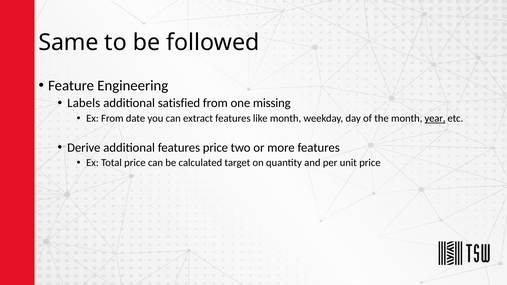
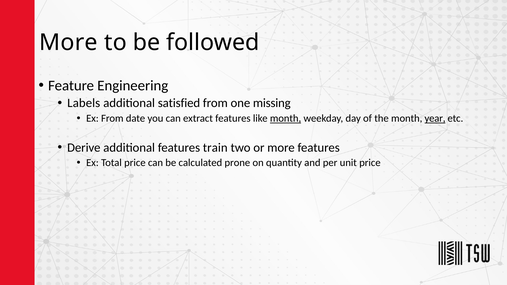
Same: Same -> More (68, 43)
month underline: none -> present (286, 118)
features price: price -> train (215, 148)
target: target -> prone (237, 163)
